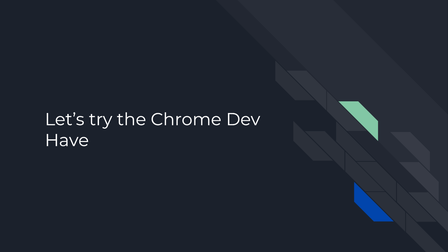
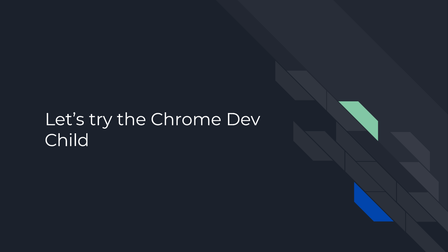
Have: Have -> Child (67, 140)
